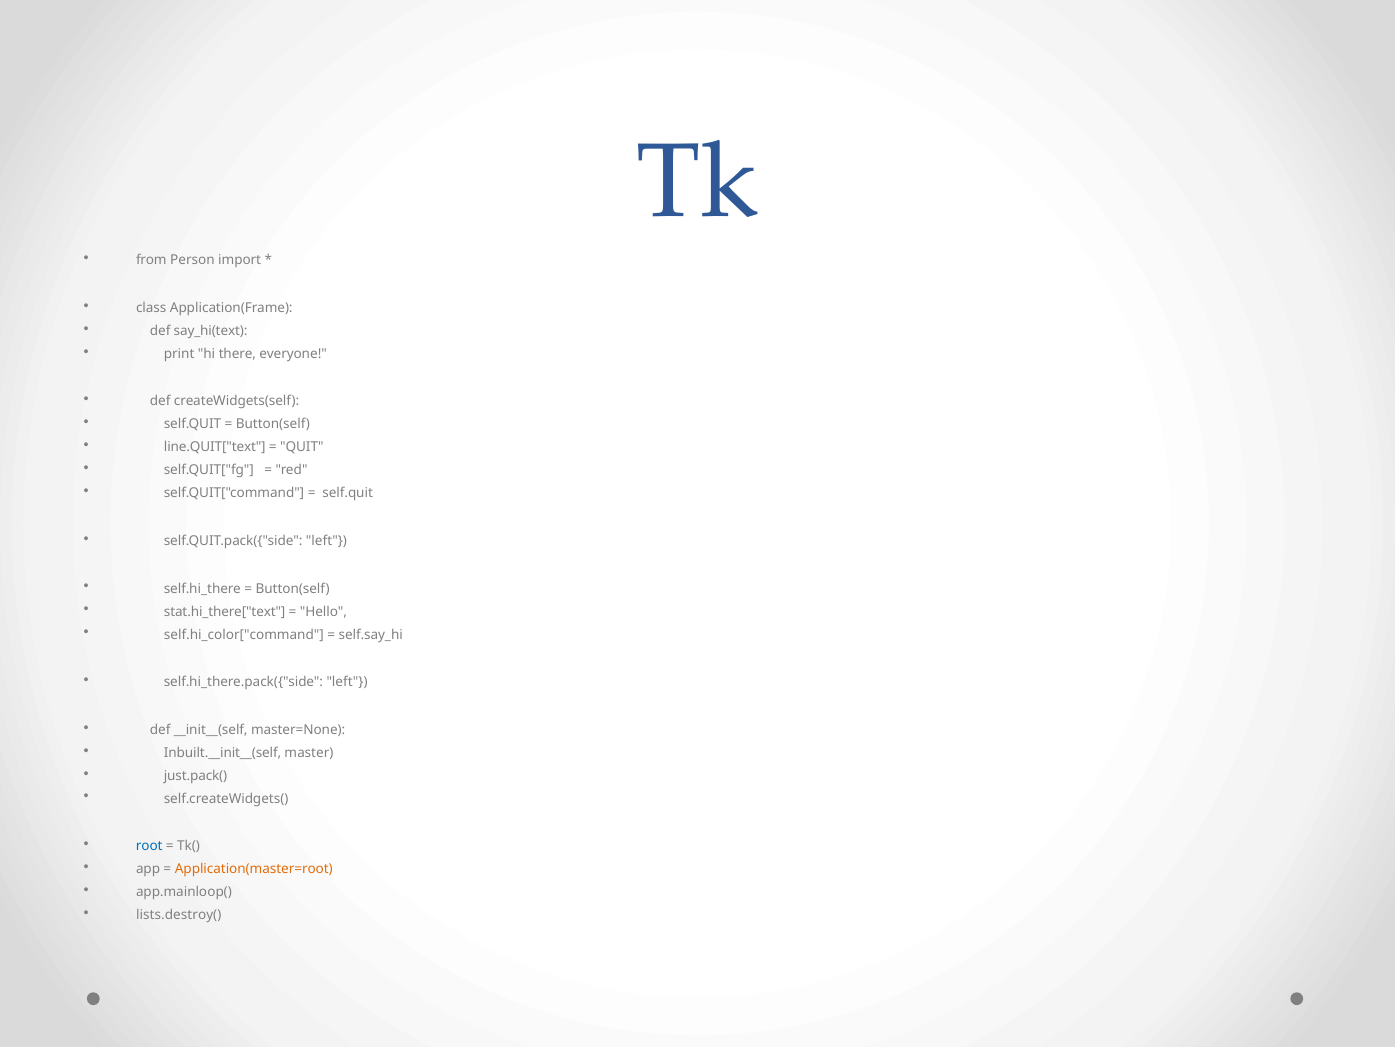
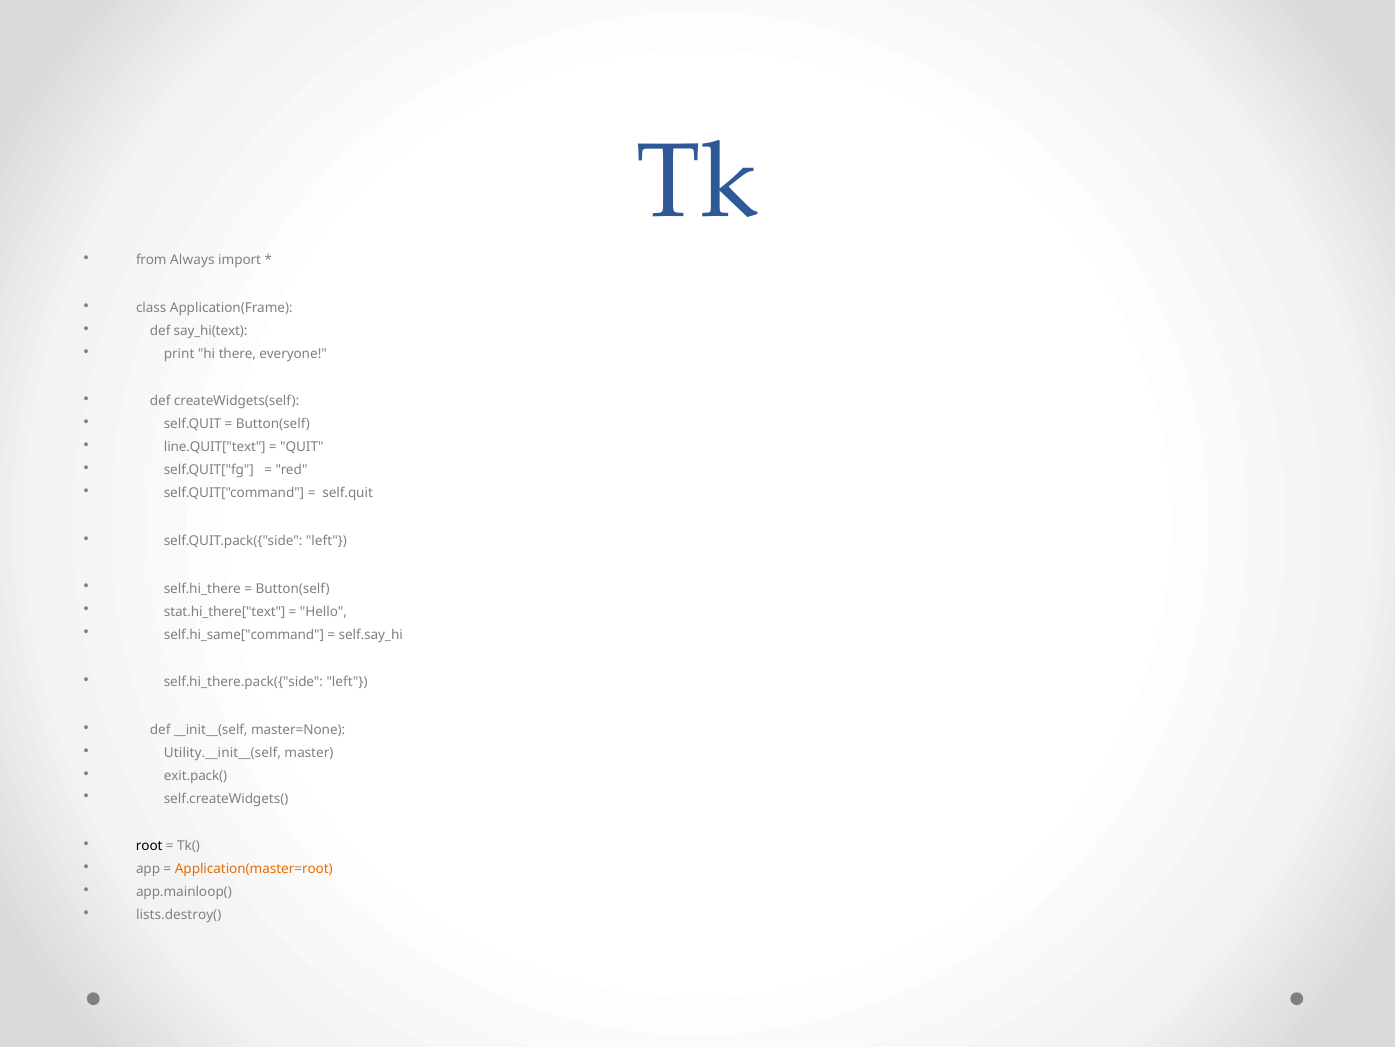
Person: Person -> Always (192, 260)
self.hi_color["command: self.hi_color["command -> self.hi_same["command (244, 634)
Inbuilt.__init__(self: Inbuilt.__init__(self -> Utility.__init__(self (222, 752)
just.pack(: just.pack( -> exit.pack( (196, 775)
root colour: blue -> black (149, 846)
